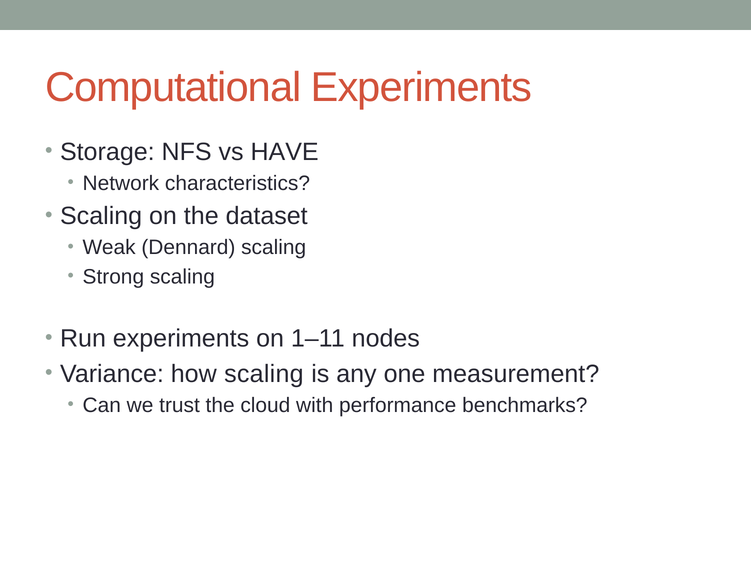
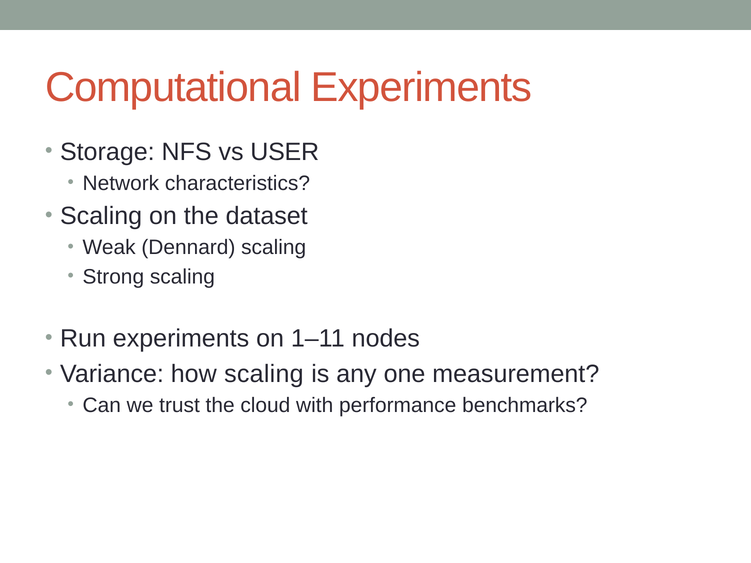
HAVE: HAVE -> USER (285, 152)
